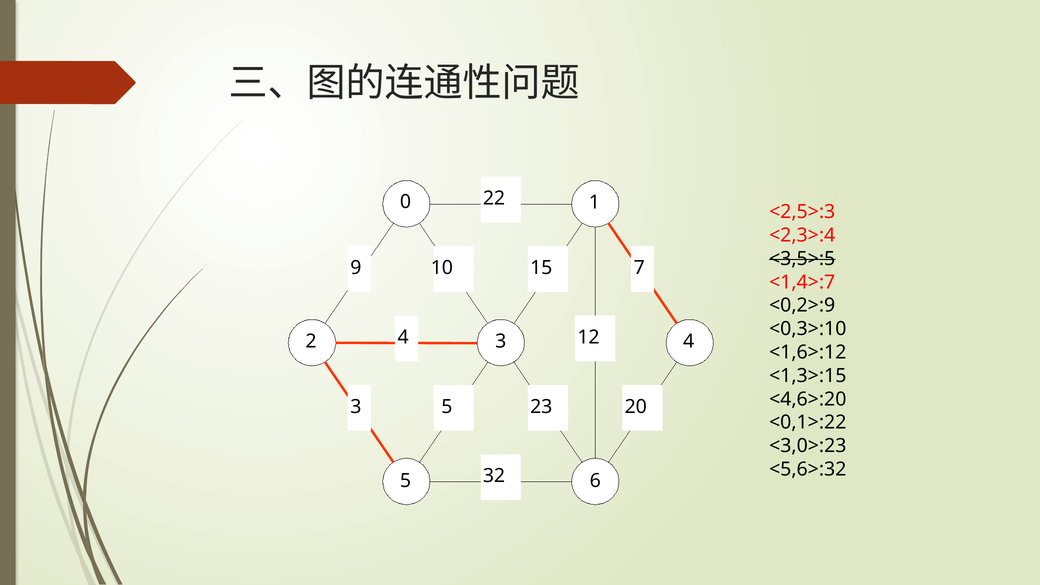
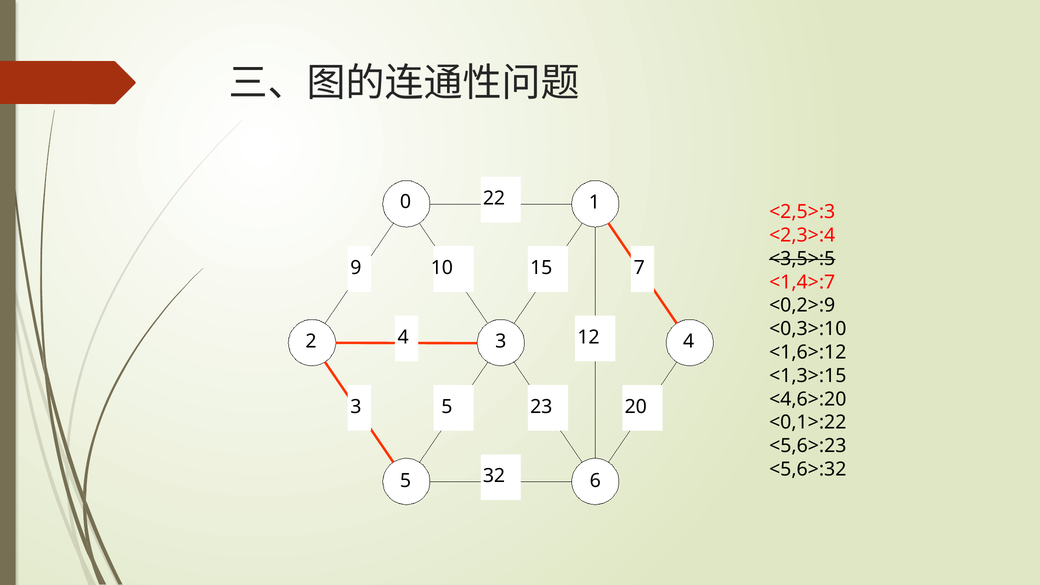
<3,0>:23: <3,0>:23 -> <5,6>:23 (808, 446)
